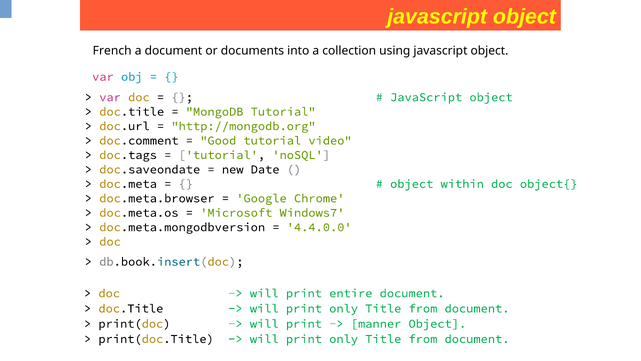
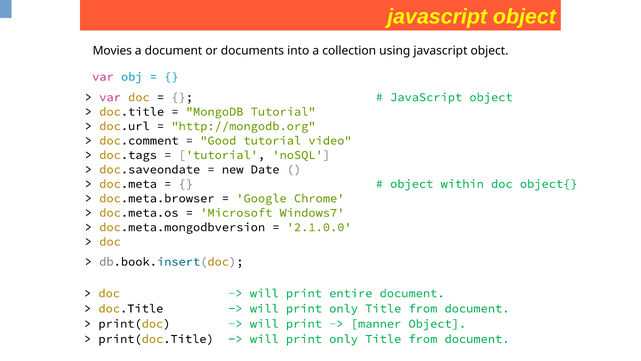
French: French -> Movies (112, 50)
4.4.0.0: 4.4.0.0 -> 2.1.0.0 (319, 227)
